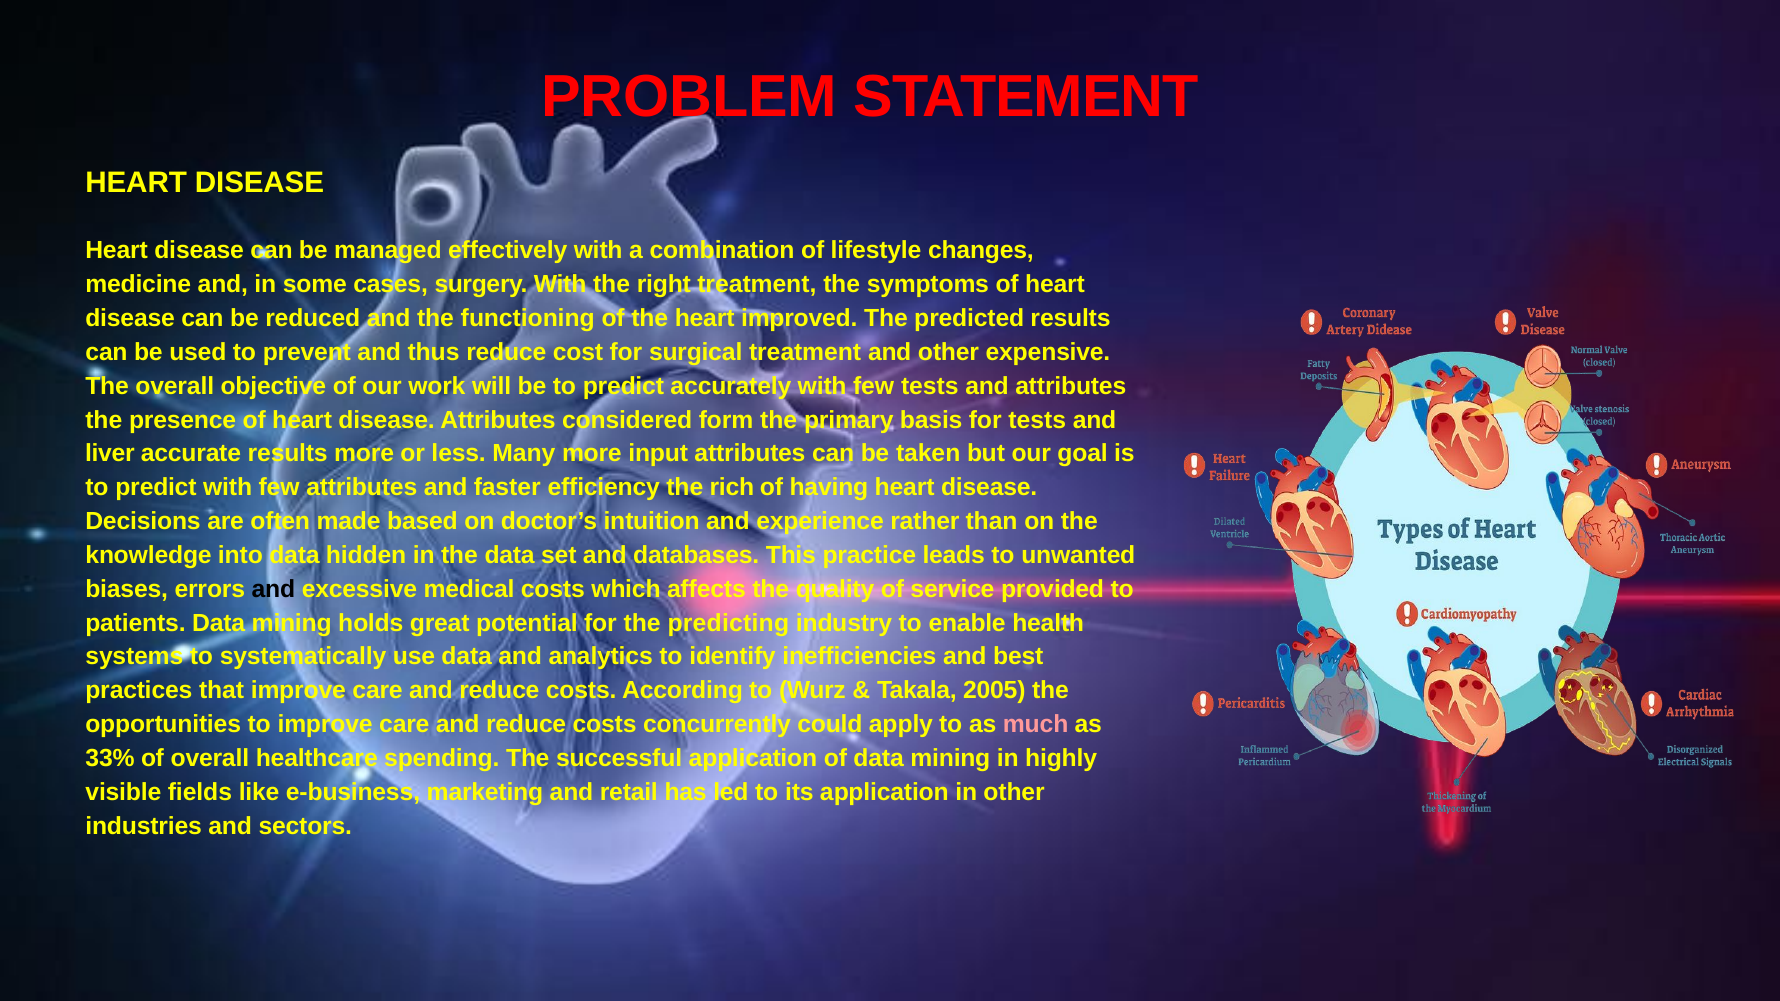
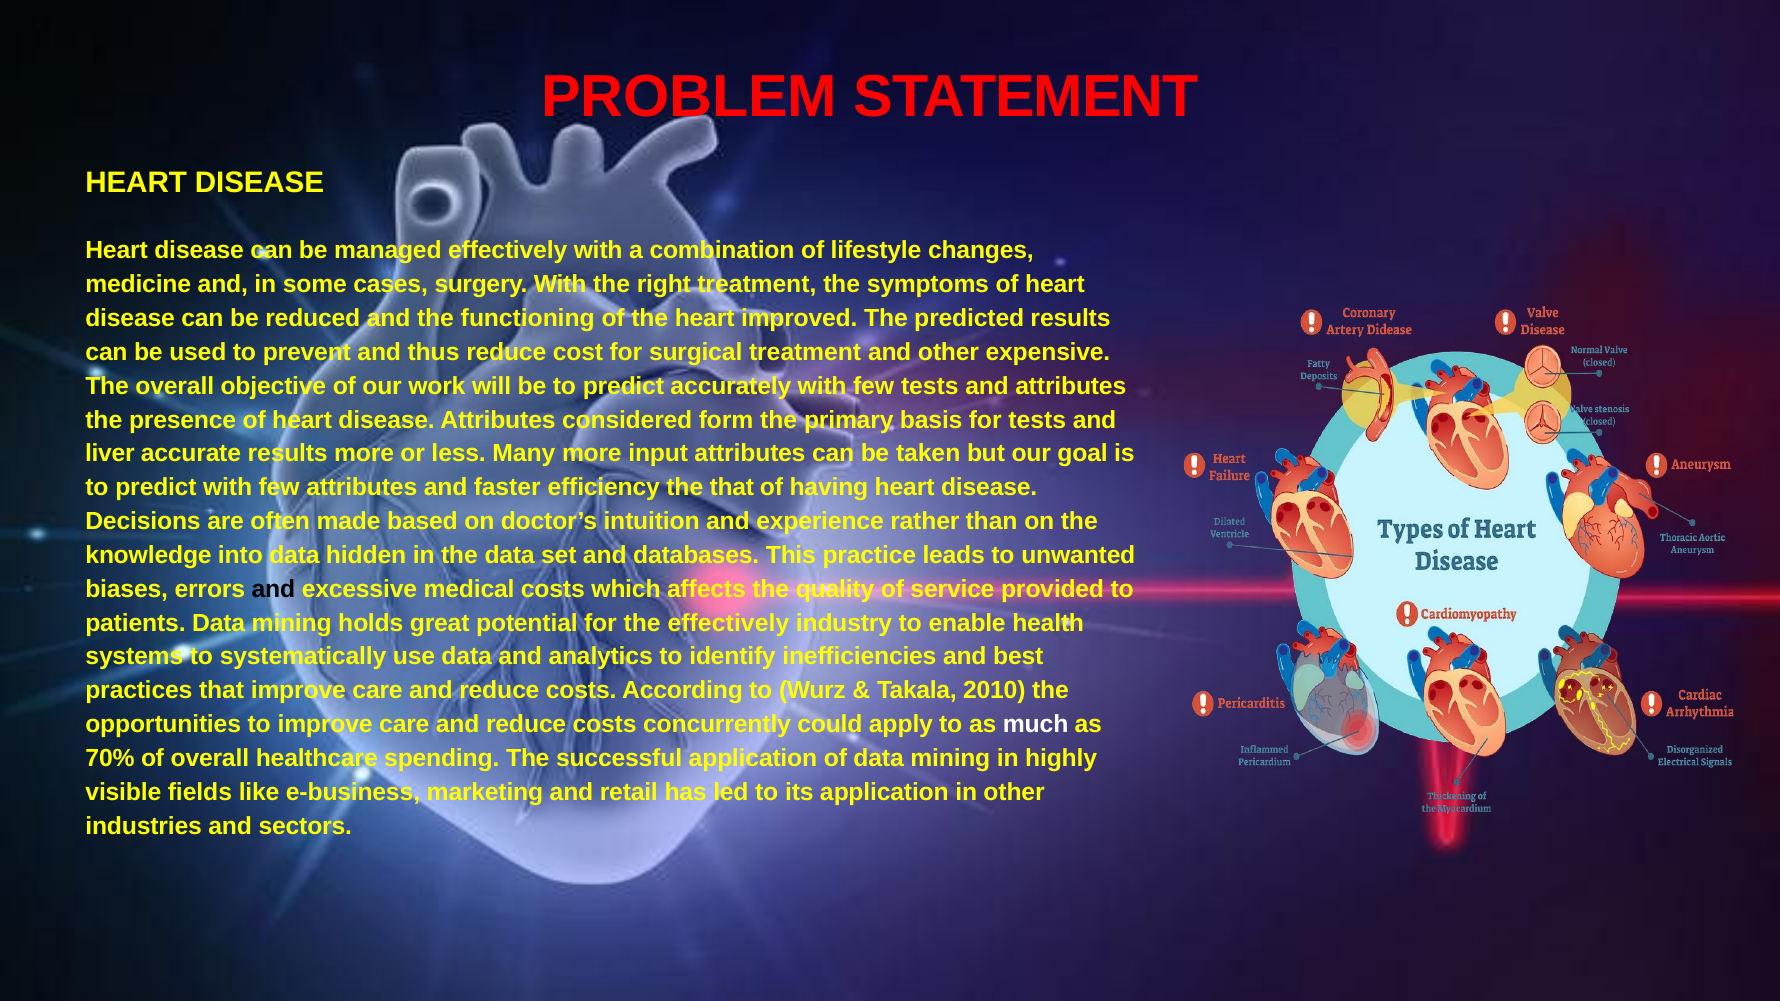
the rich: rich -> that (732, 488)
the predicting: predicting -> effectively (728, 623)
2005: 2005 -> 2010 (994, 691)
much colour: pink -> white (1036, 725)
33%: 33% -> 70% (110, 759)
